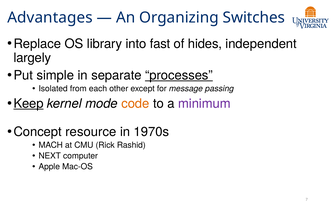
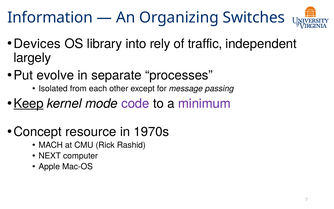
Advantages: Advantages -> Information (50, 18)
Replace: Replace -> Devices (37, 44)
fast: fast -> rely (160, 44)
hides: hides -> traffic (205, 44)
simple: simple -> evolve (55, 75)
processes underline: present -> none (179, 75)
code colour: orange -> purple (135, 103)
